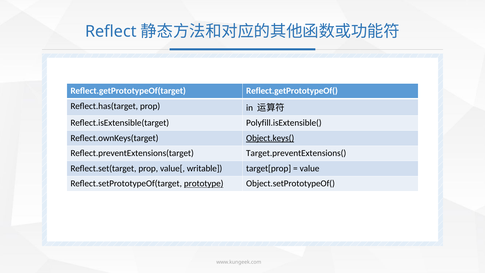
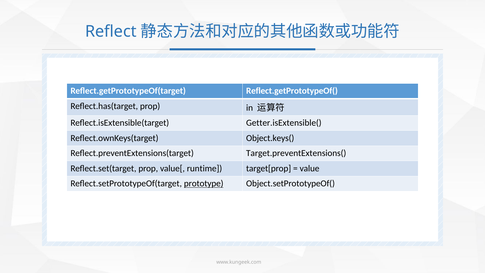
Polyfill.isExtensible(: Polyfill.isExtensible( -> Getter.isExtensible( (284, 123)
Object.keys( underline: present -> none (270, 138)
writable: writable -> runtime (204, 168)
